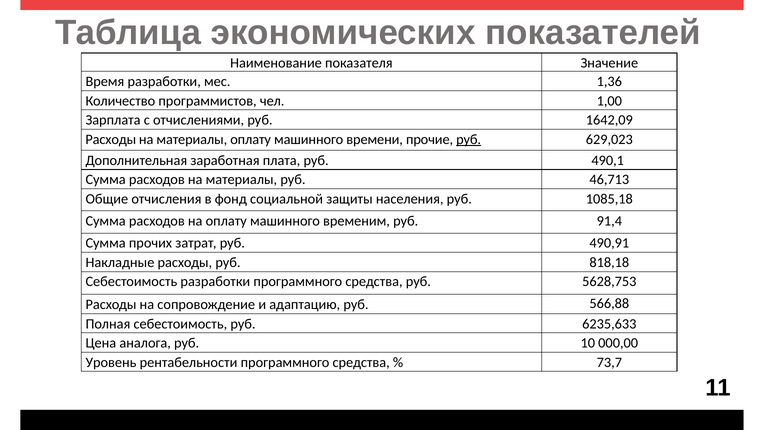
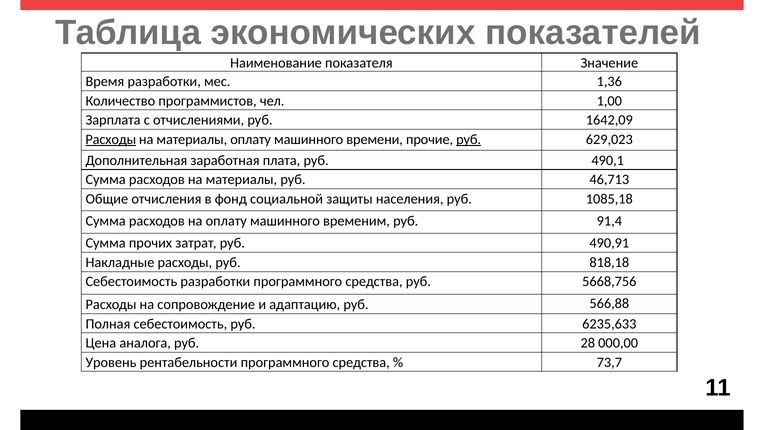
Расходы underline: none -> present (111, 139)
5628,753: 5628,753 -> 5668,756 (609, 282)
10: 10 -> 28 (588, 343)
